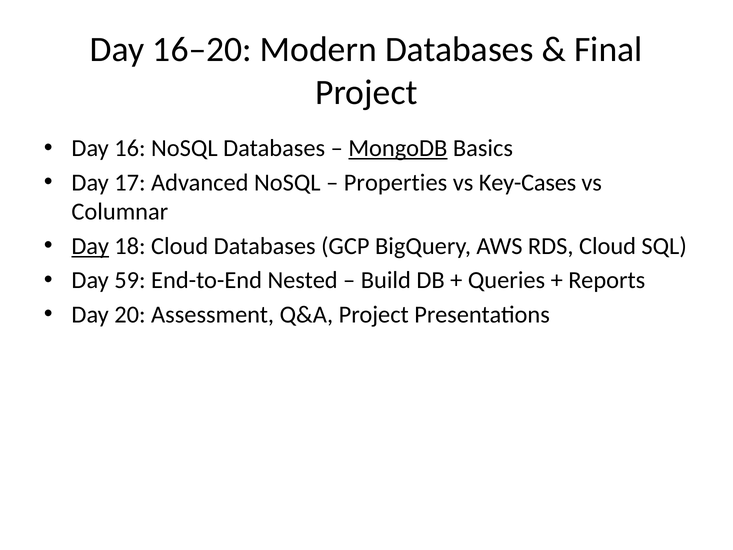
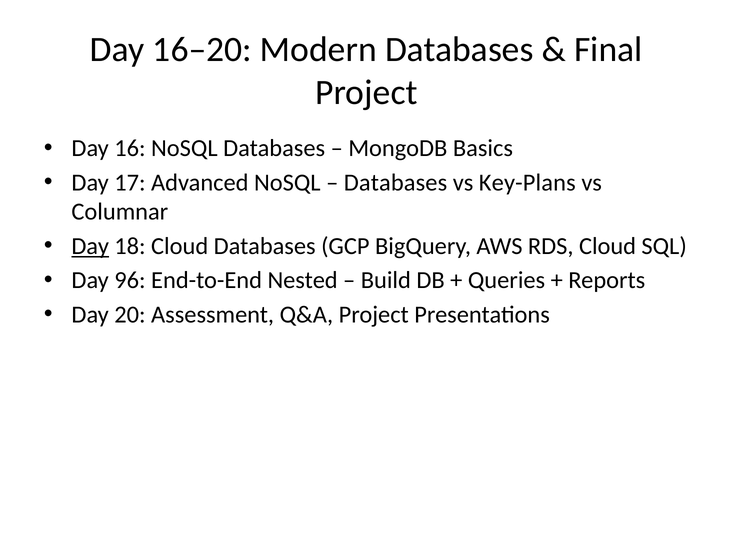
MongoDB underline: present -> none (398, 148)
Properties: Properties -> Databases (395, 183)
Key-Cases: Key-Cases -> Key-Plans (527, 183)
59: 59 -> 96 (130, 280)
